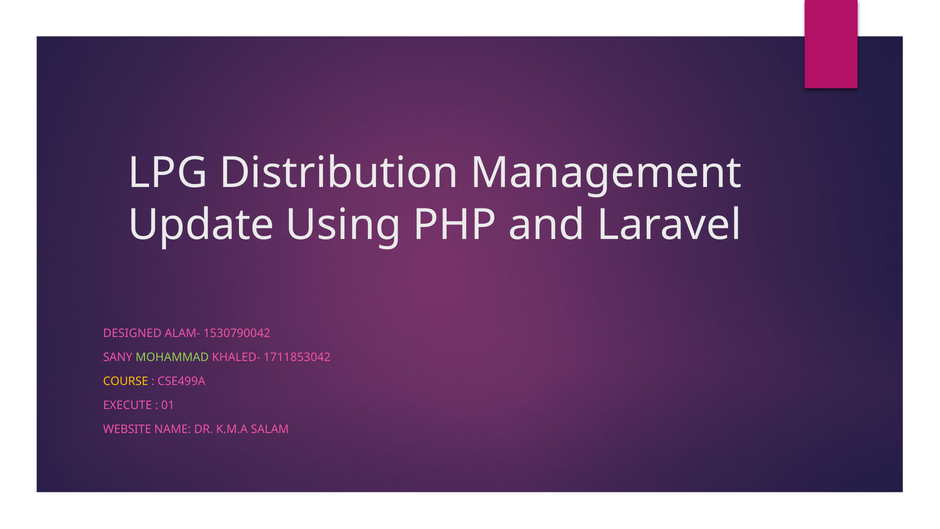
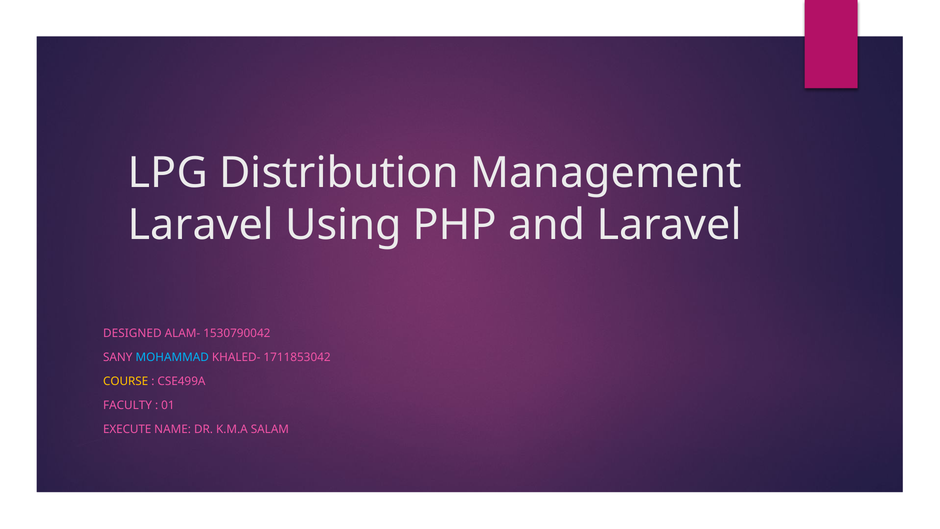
Update: Update -> Laravel (201, 225)
MOHAMMAD colour: light green -> light blue (172, 357)
EXECUTE: EXECUTE -> FACULTY (128, 405)
WEBSITE: WEBSITE -> EXECUTE (127, 429)
